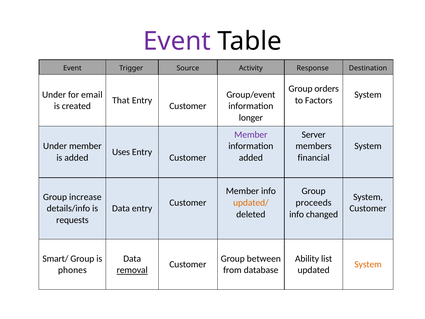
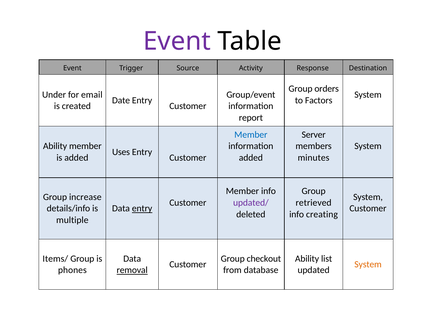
That: That -> Date (121, 100)
longer: longer -> report (251, 118)
Member colour: purple -> blue (251, 135)
Under: Under -> Ability (55, 146)
financial: financial -> minutes (314, 158)
updated/ colour: orange -> purple (251, 203)
proceeds: proceeds -> retrieved (314, 203)
entry underline: none -> present (142, 208)
changed: changed -> creating (322, 214)
requests: requests -> multiple (72, 220)
Smart/: Smart/ -> Items/ (55, 258)
between: between -> checkout (264, 258)
